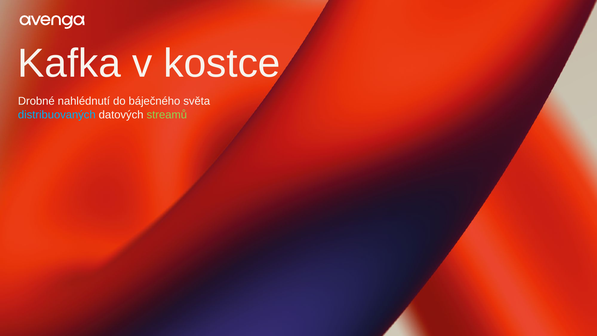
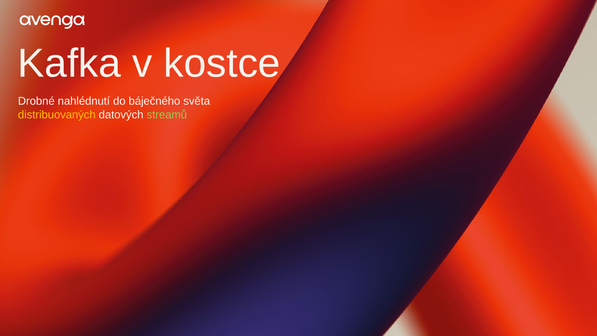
distribuovaných colour: light blue -> yellow (57, 115)
